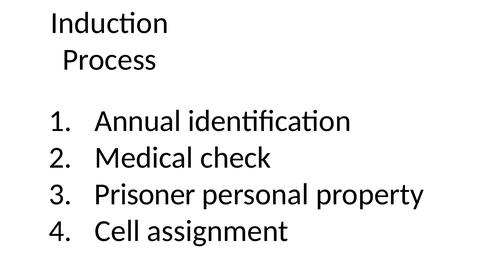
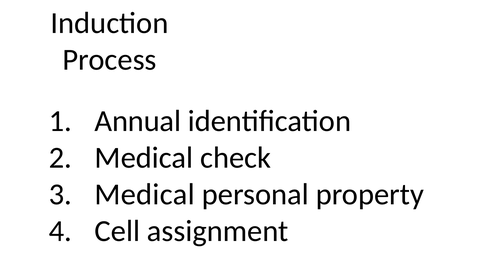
Prisoner: Prisoner -> Medical (145, 195)
